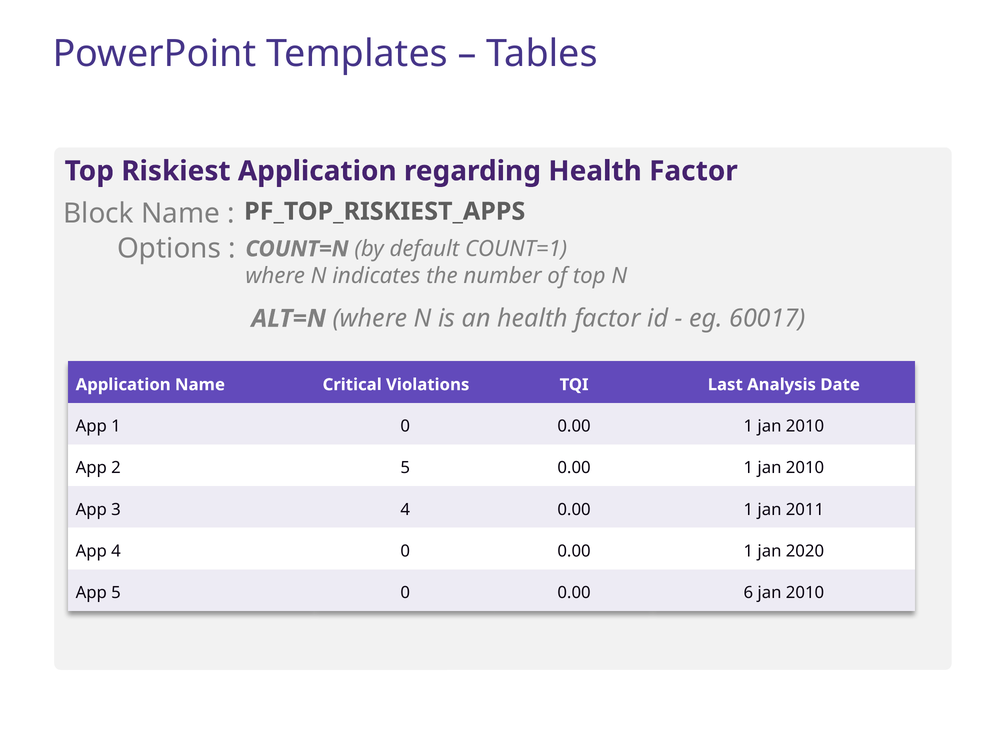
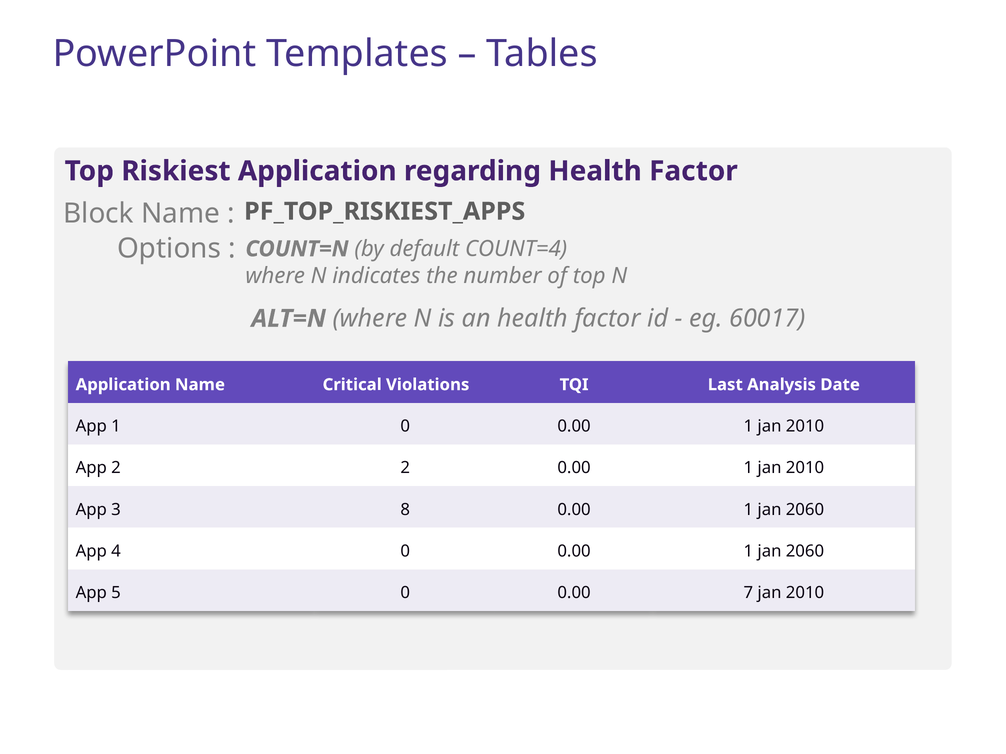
COUNT=1: COUNT=1 -> COUNT=4 (516, 249)
2 5: 5 -> 2 (405, 468)
3 4: 4 -> 8 (405, 510)
2011: 2011 -> 2060 (805, 510)
2020: 2020 -> 2060 (805, 552)
6: 6 -> 7 (748, 593)
